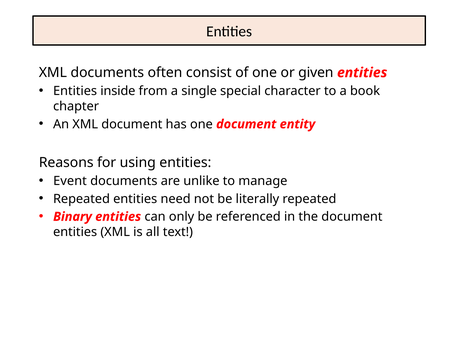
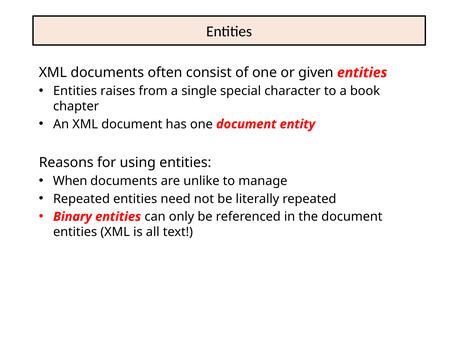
inside: inside -> raises (118, 91)
Event: Event -> When (70, 181)
